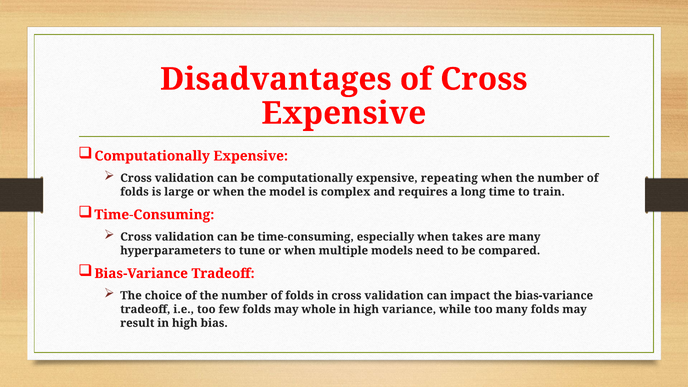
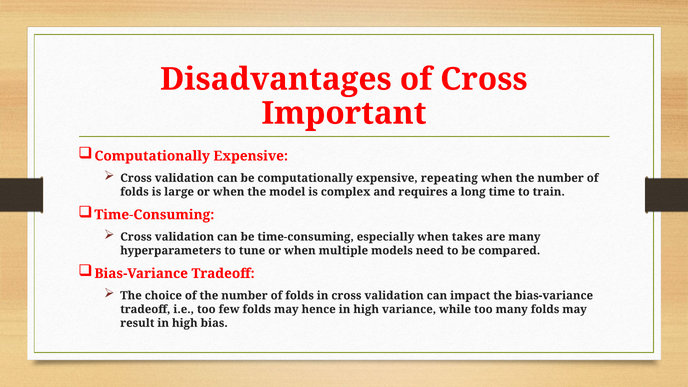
Expensive: Expensive -> Important (344, 113)
whole: whole -> hence (319, 309)
